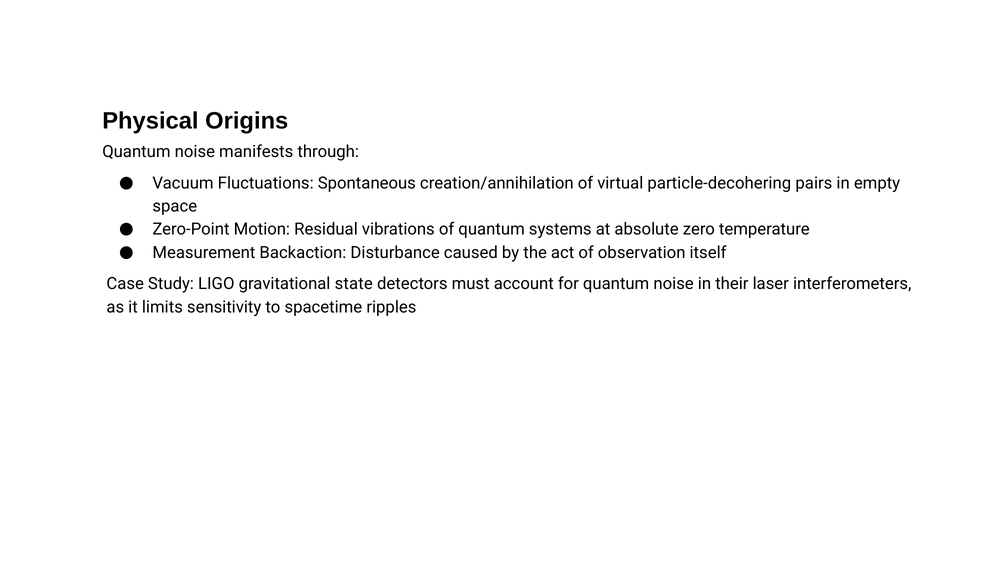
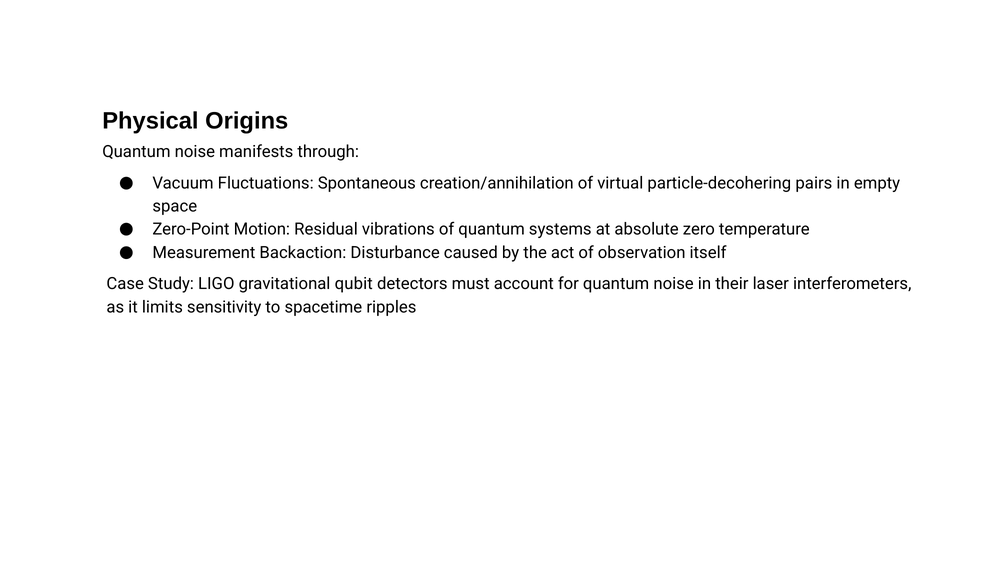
state: state -> qubit (354, 284)
